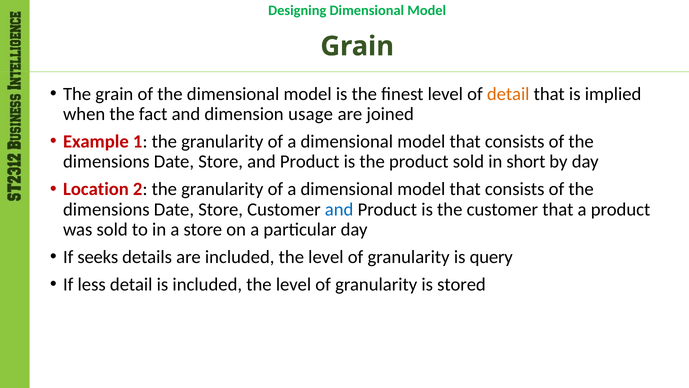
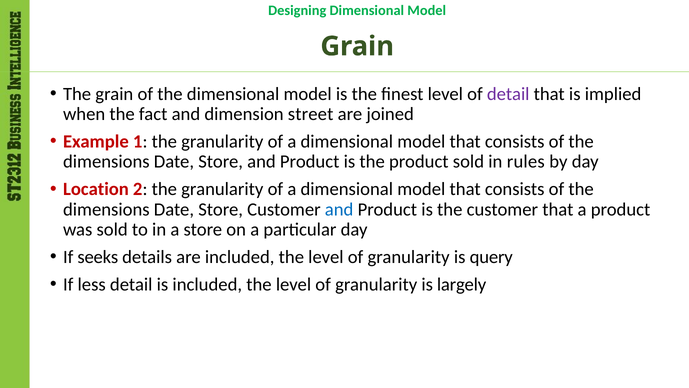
detail colour: orange -> purple (508, 94)
usage: usage -> street (311, 114)
short: short -> rules (526, 162)
stored: stored -> largely (462, 284)
